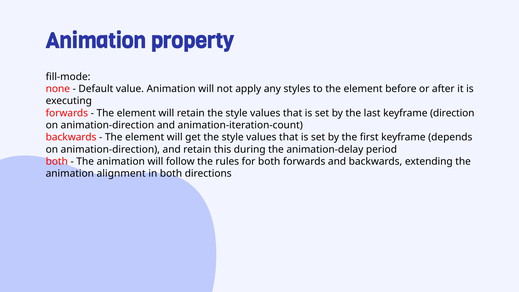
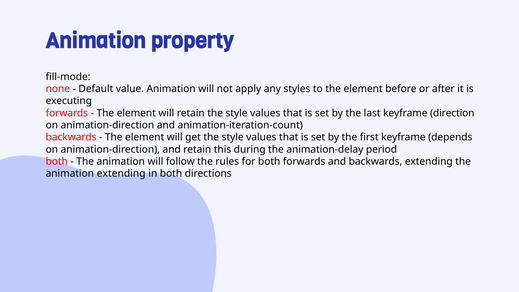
animation alignment: alignment -> extending (121, 174)
